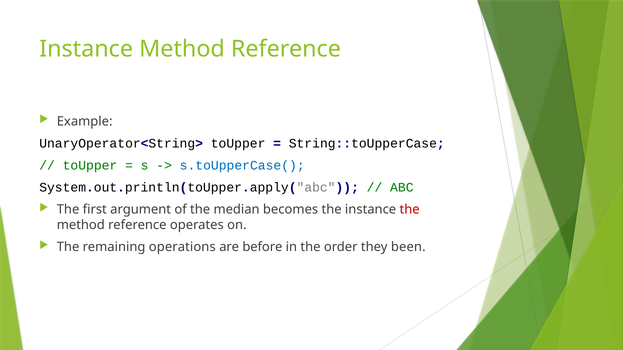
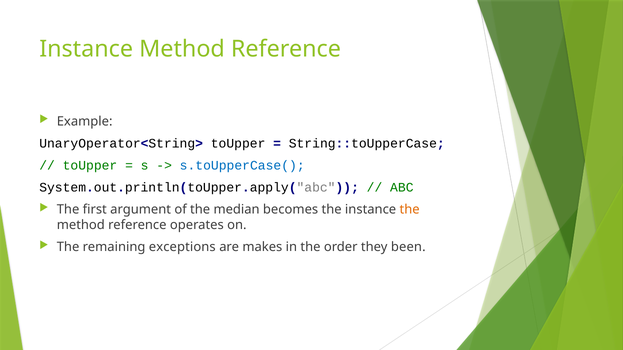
the colour: red -> orange (410, 210)
operations: operations -> exceptions (182, 247)
before: before -> makes (262, 247)
